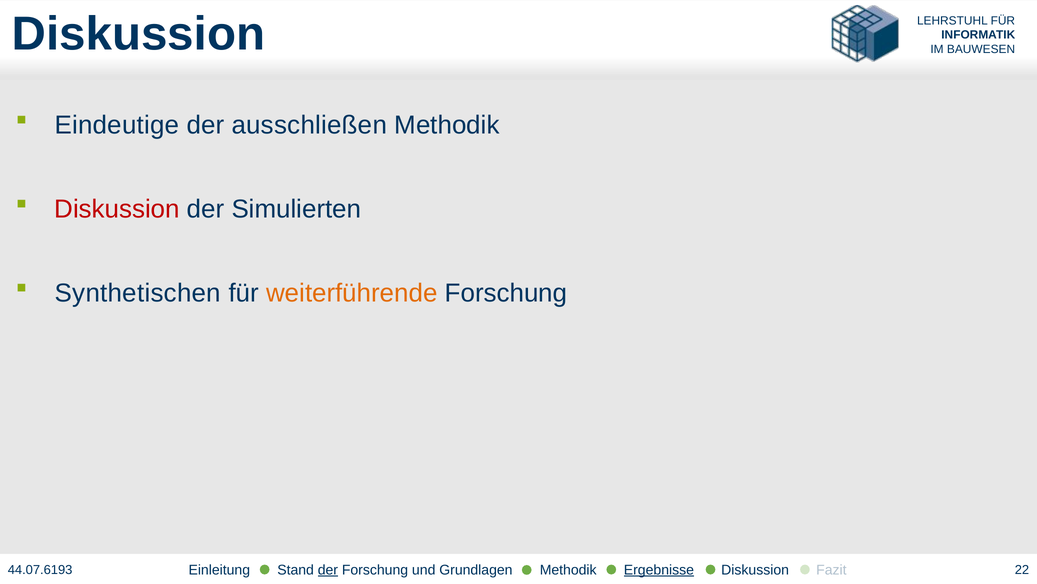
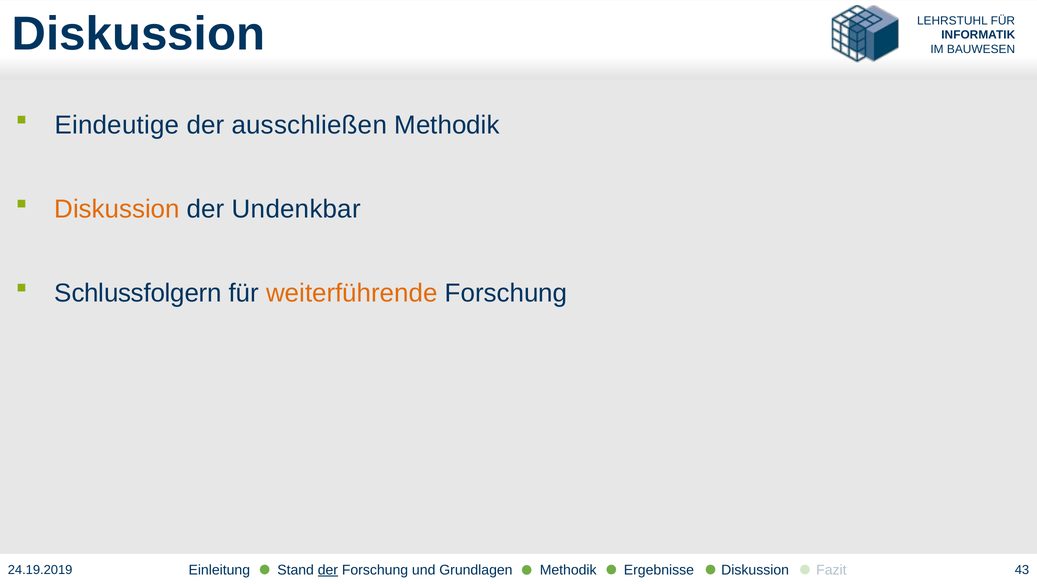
Diskussion colour: red -> orange (117, 209)
Simulierten: Simulierten -> Undenkbar (296, 209)
Synthetischen: Synthetischen -> Schlussfolgern (138, 293)
Ergebnisse underline: present -> none (659, 569)
22: 22 -> 43 (1022, 569)
44.07.6193: 44.07.6193 -> 24.19.2019 (40, 569)
